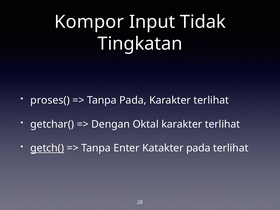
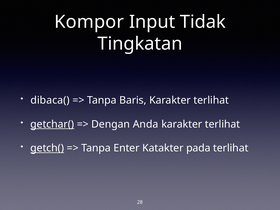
proses(: proses( -> dibaca( (50, 100)
Tanpa Pada: Pada -> Baris (133, 100)
getchar( underline: none -> present (52, 124)
Oktal: Oktal -> Anda (146, 124)
